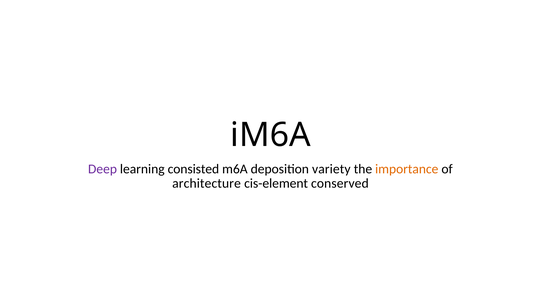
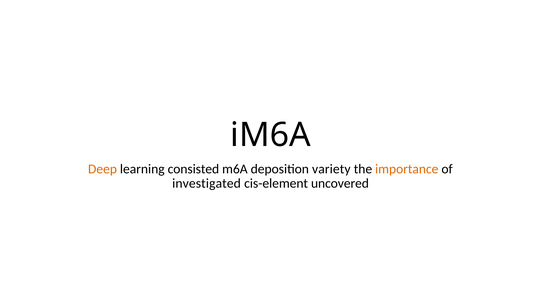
Deep colour: purple -> orange (103, 169)
architecture: architecture -> investigated (207, 184)
conserved: conserved -> uncovered (340, 184)
